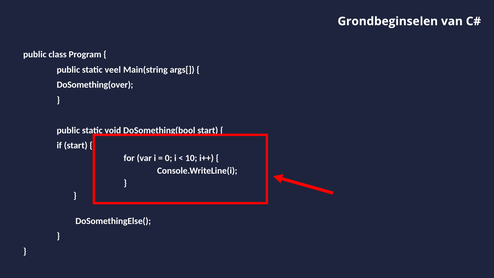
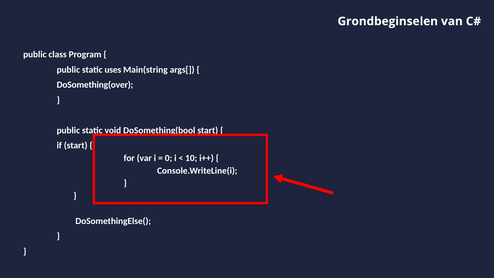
veel: veel -> uses (113, 70)
